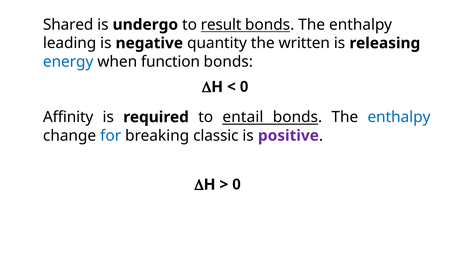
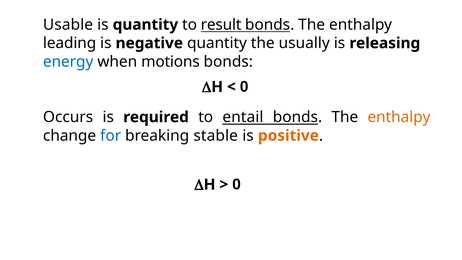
Shared: Shared -> Usable (68, 25)
is undergo: undergo -> quantity (145, 25)
written: written -> usually (304, 43)
function: function -> motions (170, 62)
Affinity: Affinity -> Occurs (68, 117)
enthalpy colour: blue -> orange (399, 117)
classic: classic -> stable (216, 136)
positive colour: purple -> orange (288, 136)
